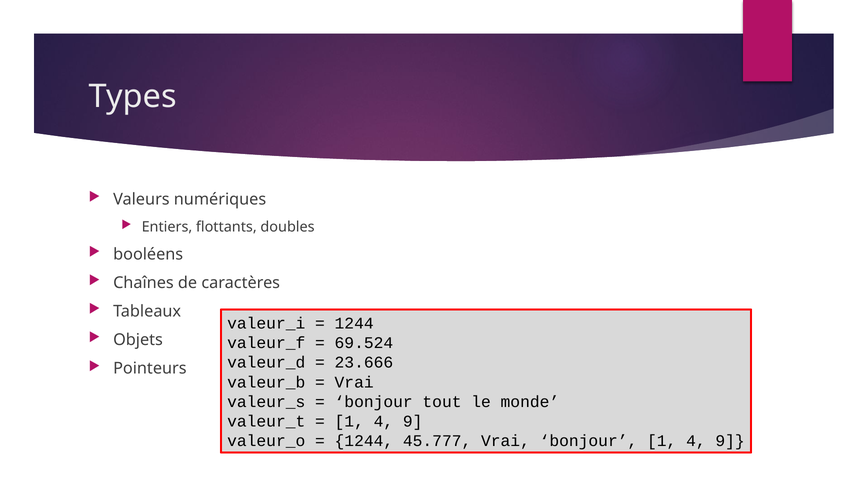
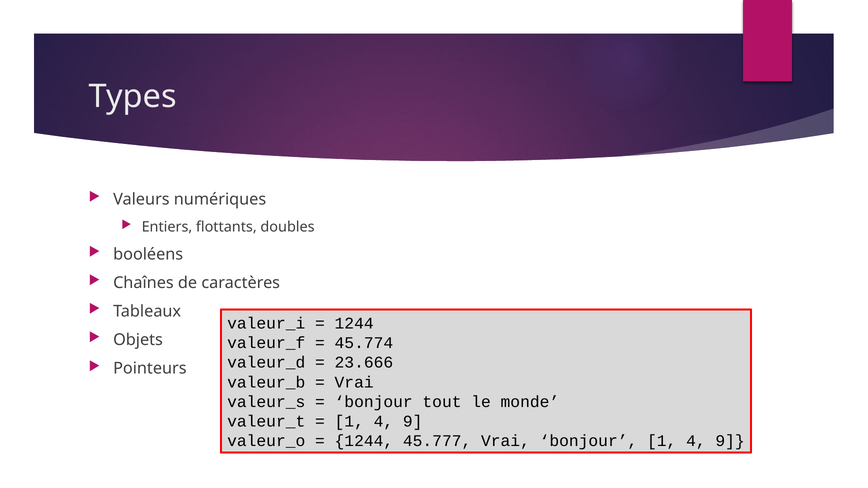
69.524: 69.524 -> 45.774 (364, 343)
